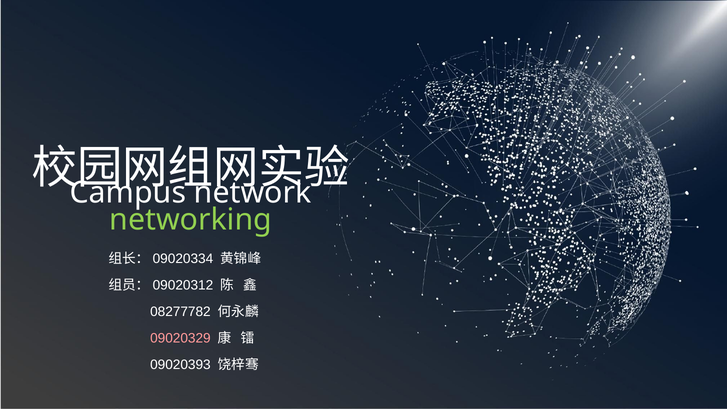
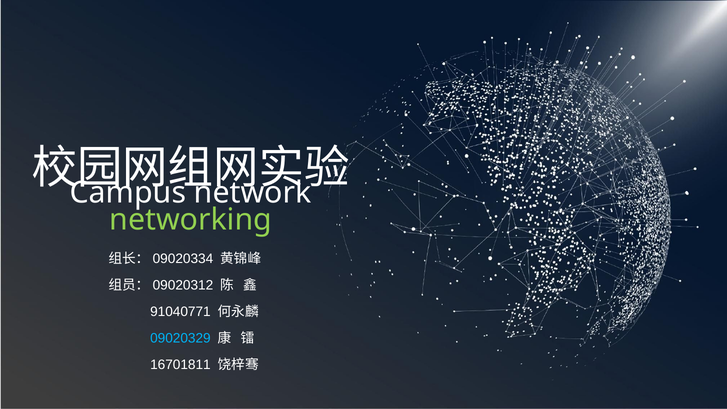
08277782: 08277782 -> 91040771 (180, 312)
09020329 colour: pink -> light blue (180, 338)
09020393: 09020393 -> 16701811 (180, 365)
